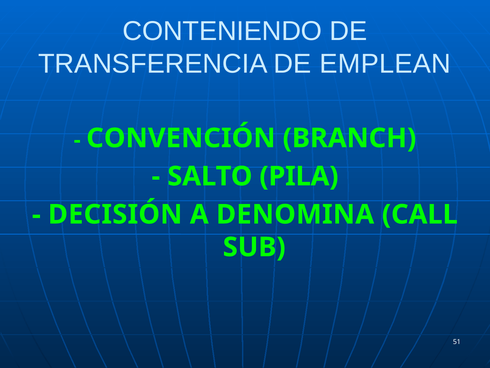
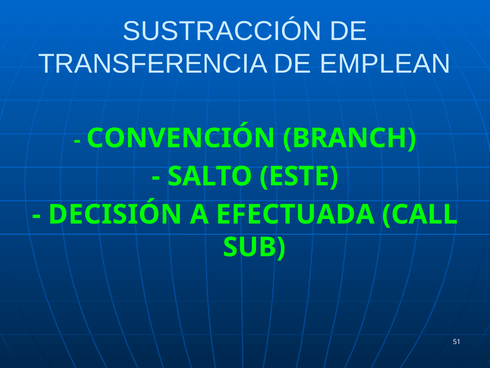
CONTENIENDO: CONTENIENDO -> SUSTRACCIÓN (222, 31)
PILA: PILA -> ESTE (299, 176)
DENOMINA: DENOMINA -> EFECTUADA (295, 214)
